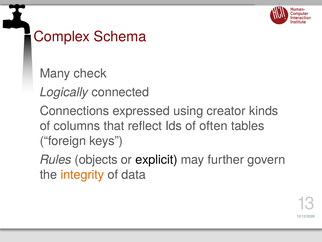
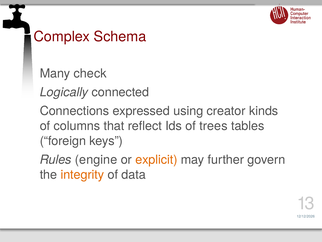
often: often -> trees (213, 126)
objects: objects -> engine (96, 159)
explicit colour: black -> orange (156, 159)
